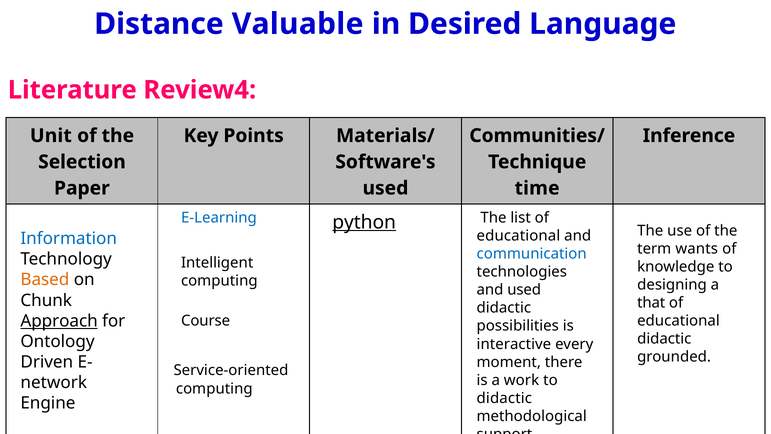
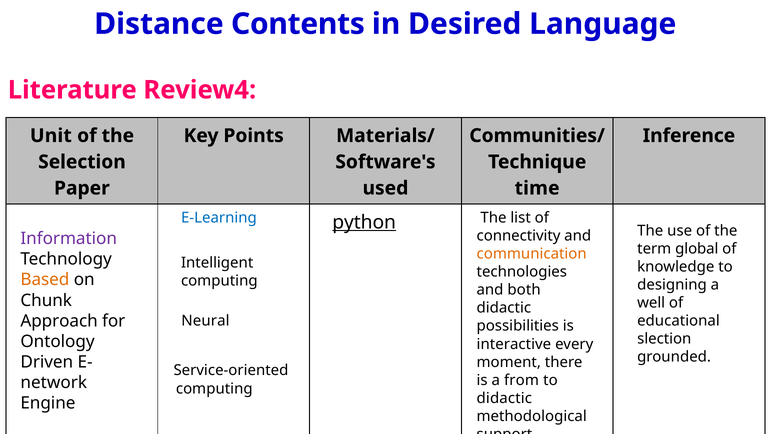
Valuable: Valuable -> Contents (298, 24)
educational: educational -> connectivity (519, 236)
Information colour: blue -> purple (69, 239)
wants: wants -> global (697, 249)
communication colour: blue -> orange (532, 254)
and used: used -> both (524, 290)
that: that -> well (651, 303)
Approach underline: present -> none (59, 321)
Course: Course -> Neural (205, 321)
didactic: didactic -> slection (664, 339)
work: work -> from (521, 380)
